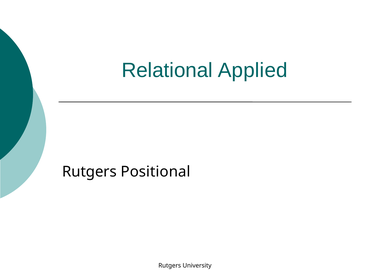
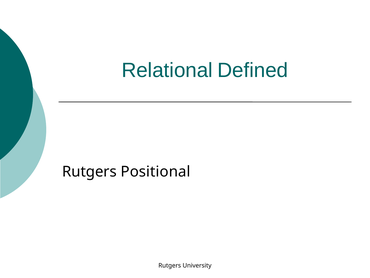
Applied: Applied -> Defined (253, 70)
